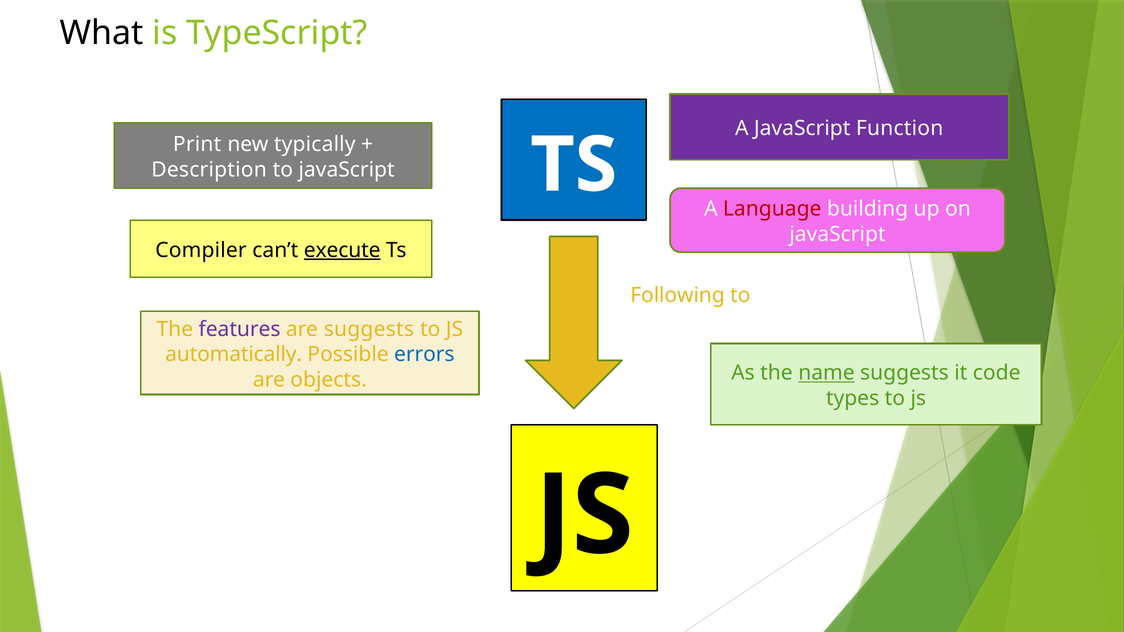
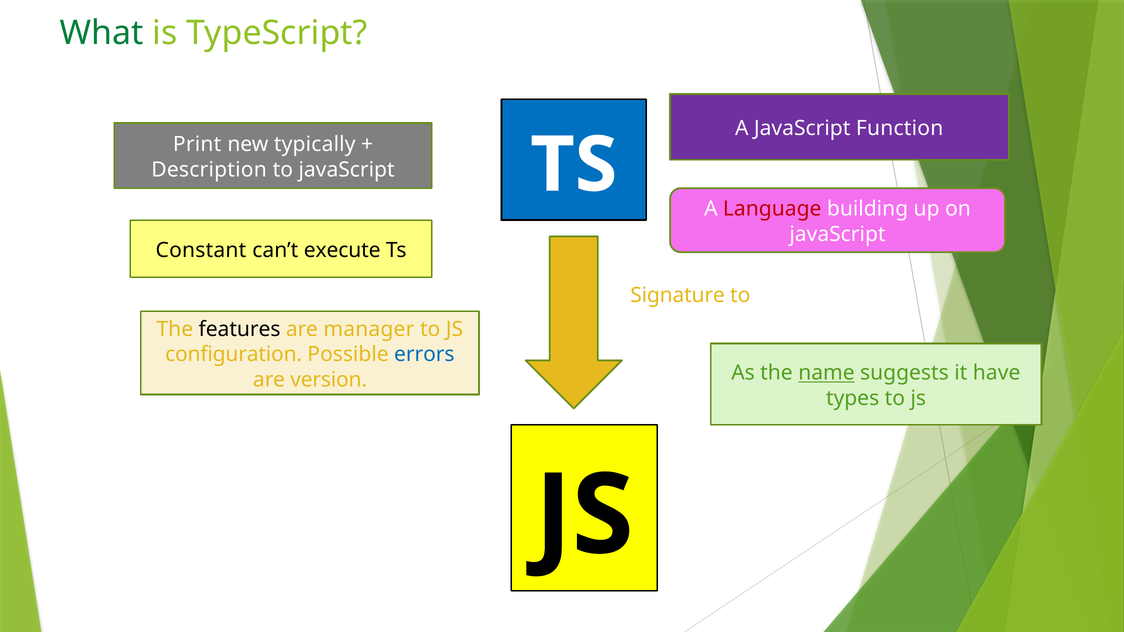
What colour: black -> green (102, 33)
Compiler: Compiler -> Constant (201, 250)
execute underline: present -> none (342, 250)
Following: Following -> Signature (678, 296)
features colour: purple -> black (240, 329)
are suggests: suggests -> manager (369, 329)
automatically: automatically -> configuration (234, 355)
objects: objects -> version (329, 380)
code: code -> have (997, 373)
